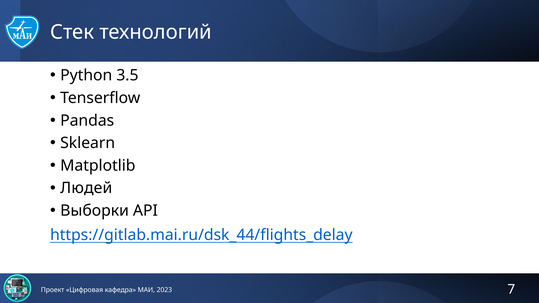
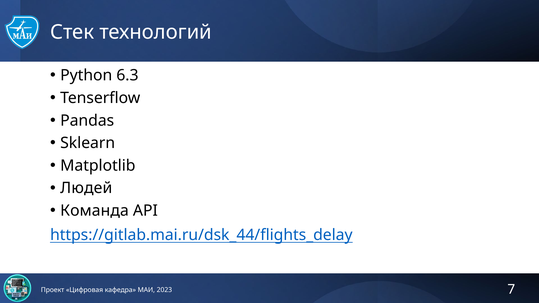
3.5: 3.5 -> 6.3 (127, 75)
Выборки: Выборки -> Команда (95, 211)
